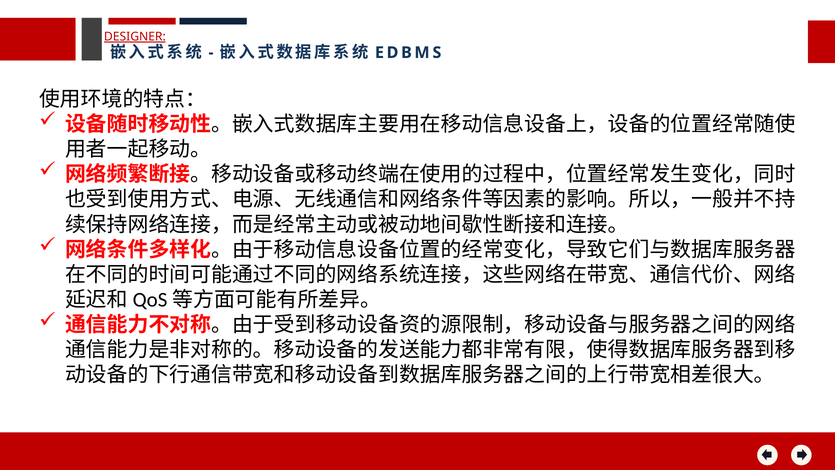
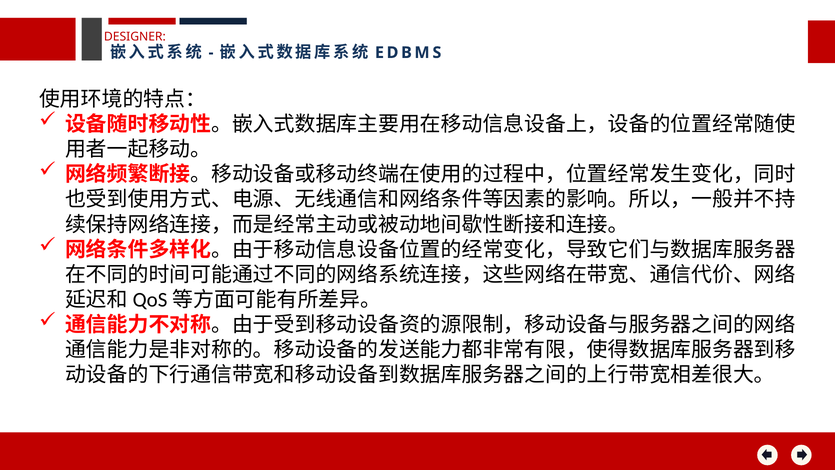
DESIGNER underline: present -> none (135, 37)
